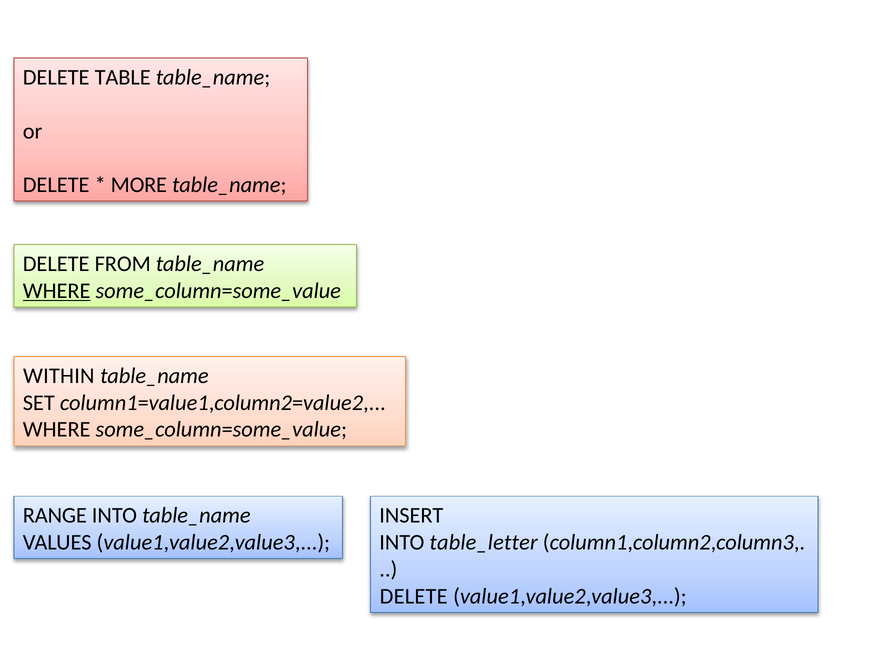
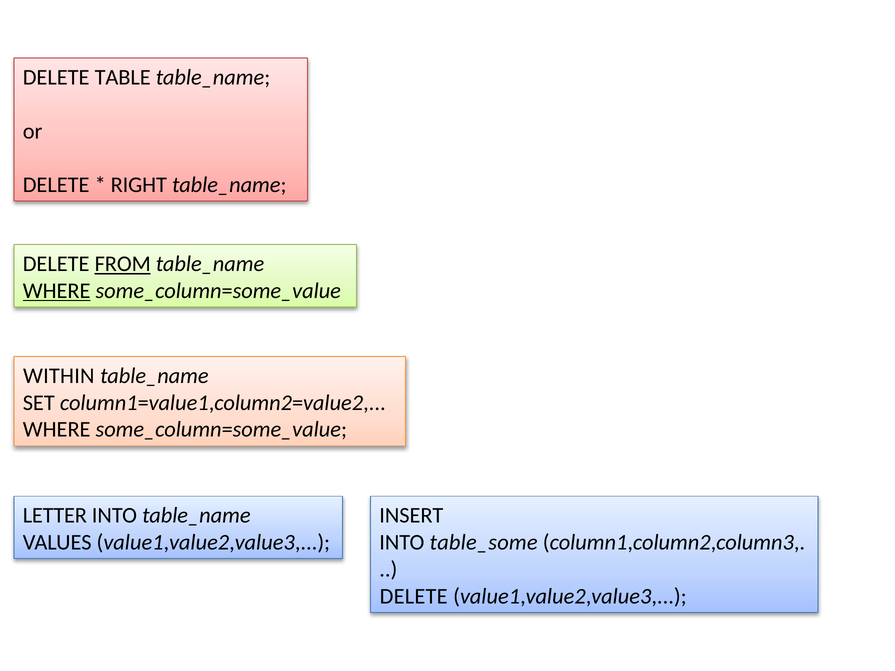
MORE: MORE -> RIGHT (139, 185)
FROM underline: none -> present (123, 264)
RANGE: RANGE -> LETTER (55, 516)
table_letter: table_letter -> table_some (484, 543)
